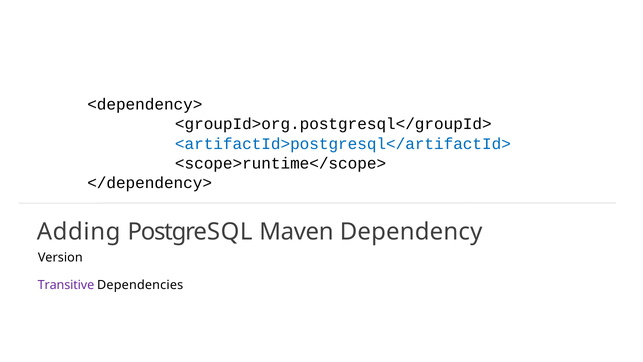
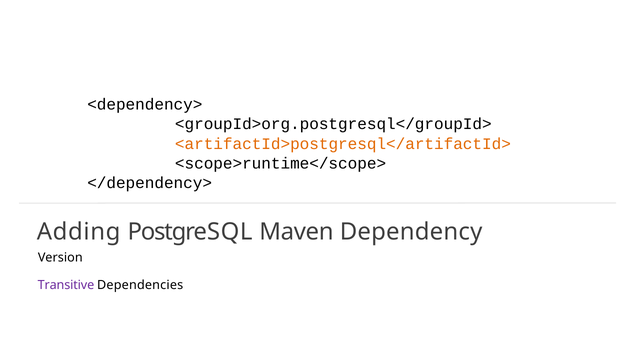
<artifactId>postgresql</artifactId> colour: blue -> orange (343, 144)
